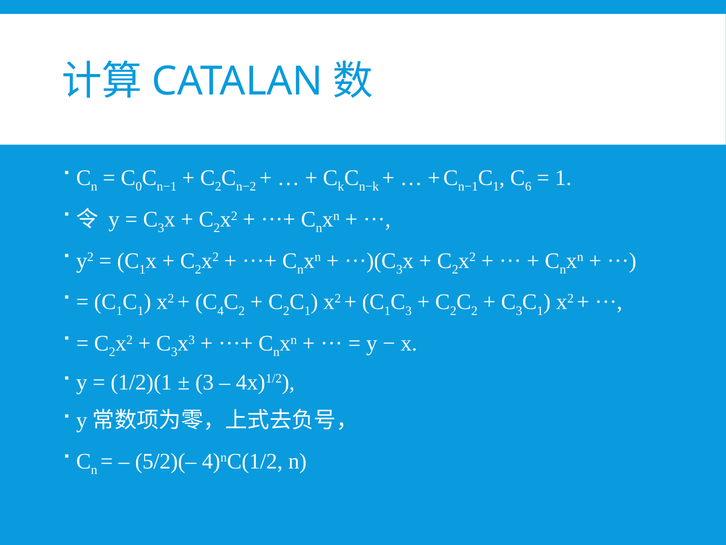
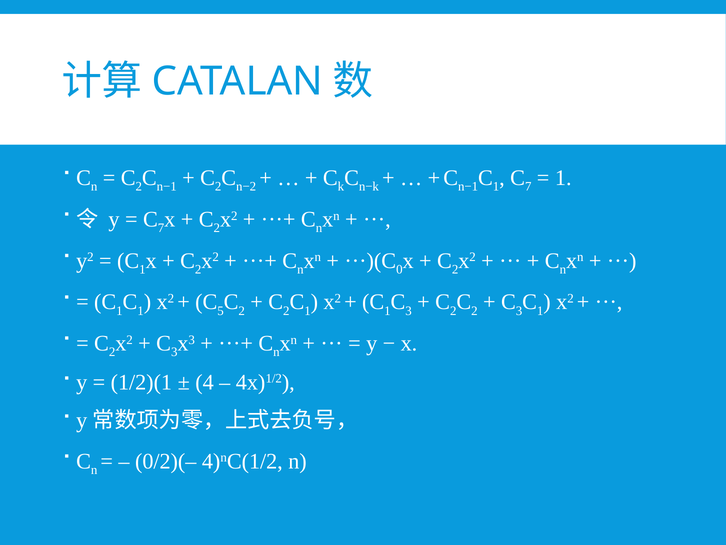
0: 0 -> 2 (139, 186)
6: 6 -> 7 (528, 186)
3: 3 -> 7 (161, 228)
3: 3 -> 0 (399, 269)
4: 4 -> 5 (221, 310)
3: 3 -> 4 (204, 382)
5/2)(–: 5/2)(– -> 0/2)(– (166, 461)
